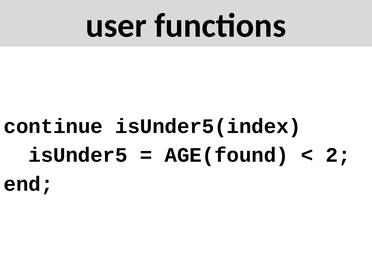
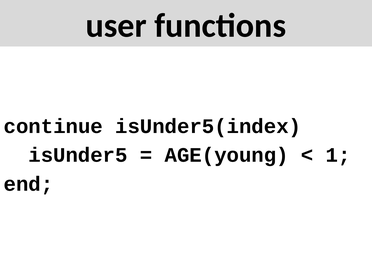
AGE(found: AGE(found -> AGE(young (227, 155)
2: 2 -> 1 (338, 155)
